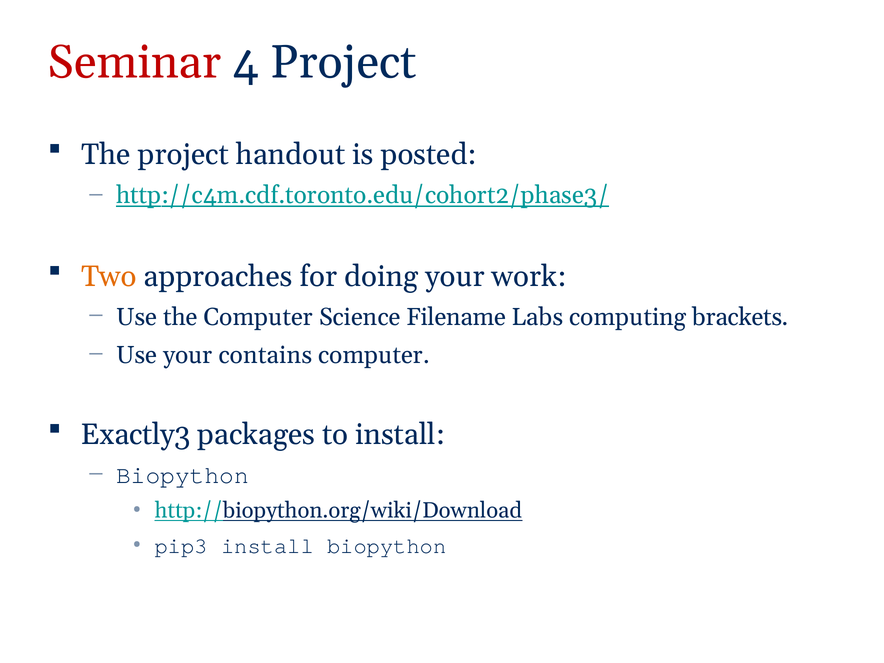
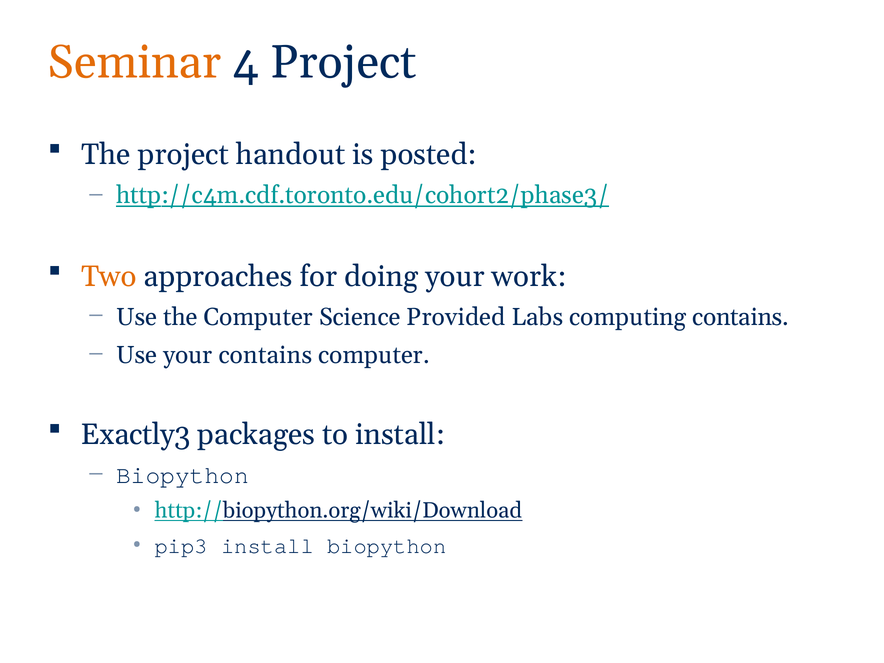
Seminar colour: red -> orange (135, 62)
Filename: Filename -> Provided (456, 317)
computing brackets: brackets -> contains (740, 317)
